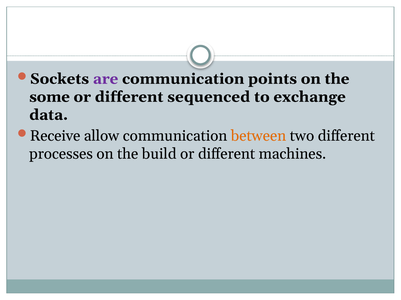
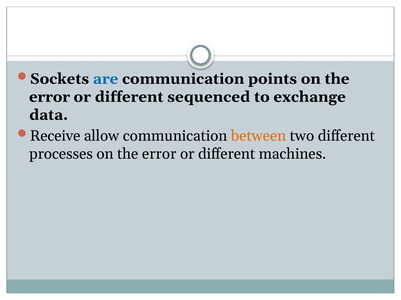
are colour: purple -> blue (106, 79)
some: some -> error (50, 97)
processes on the build: build -> error (159, 154)
